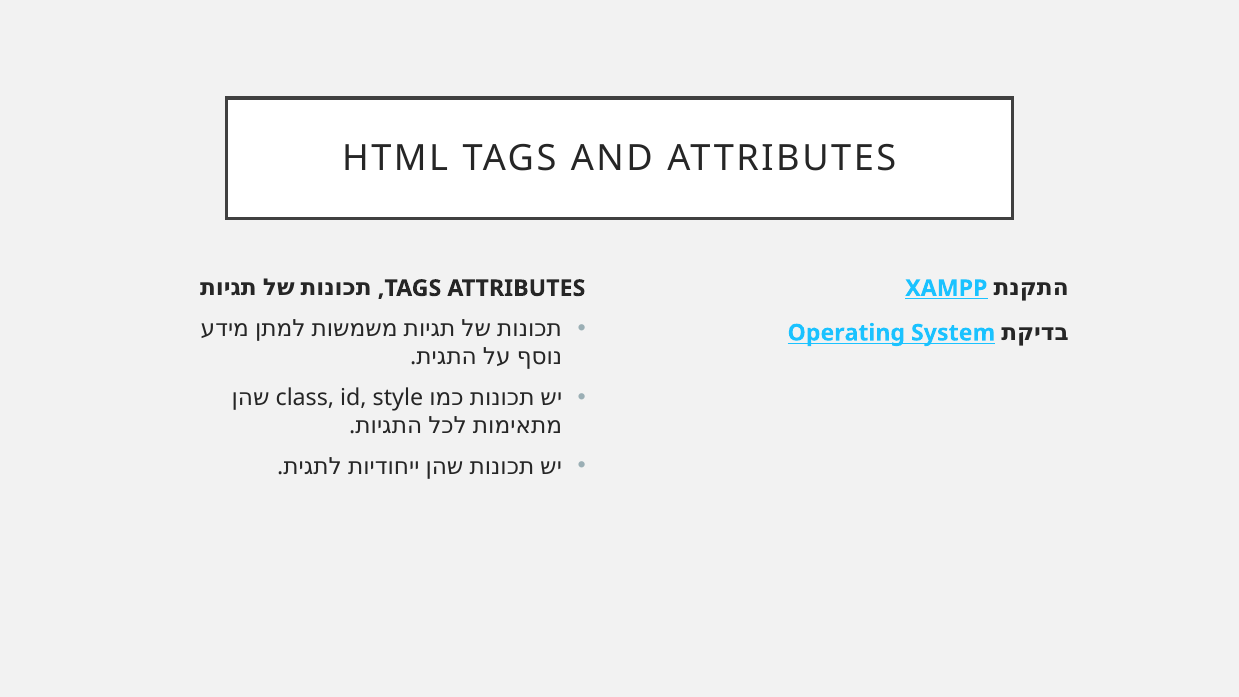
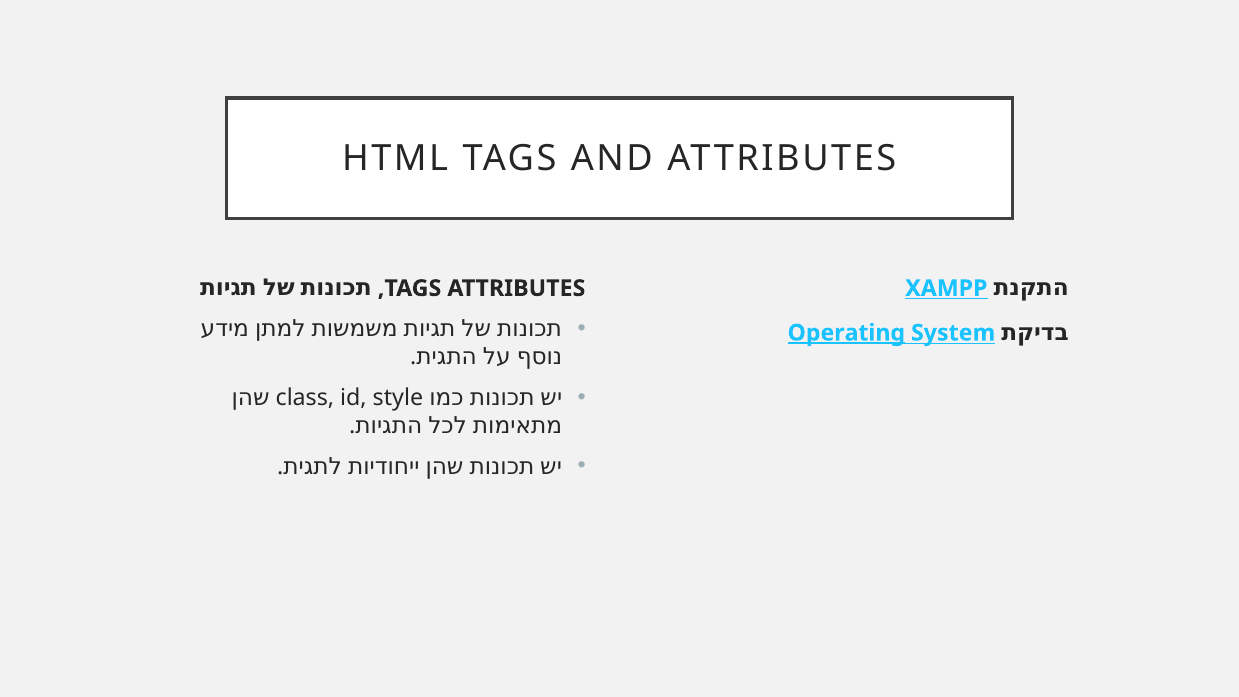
Operating underline: none -> present (846, 333)
